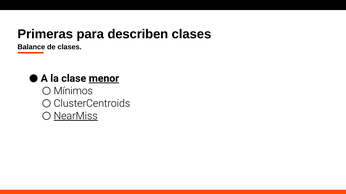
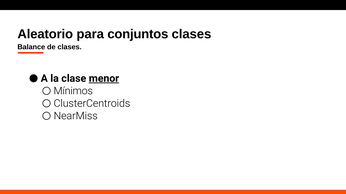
Primeras: Primeras -> Aleatorio (45, 34)
describen: describen -> conjuntos (138, 34)
NearMiss underline: present -> none (76, 116)
